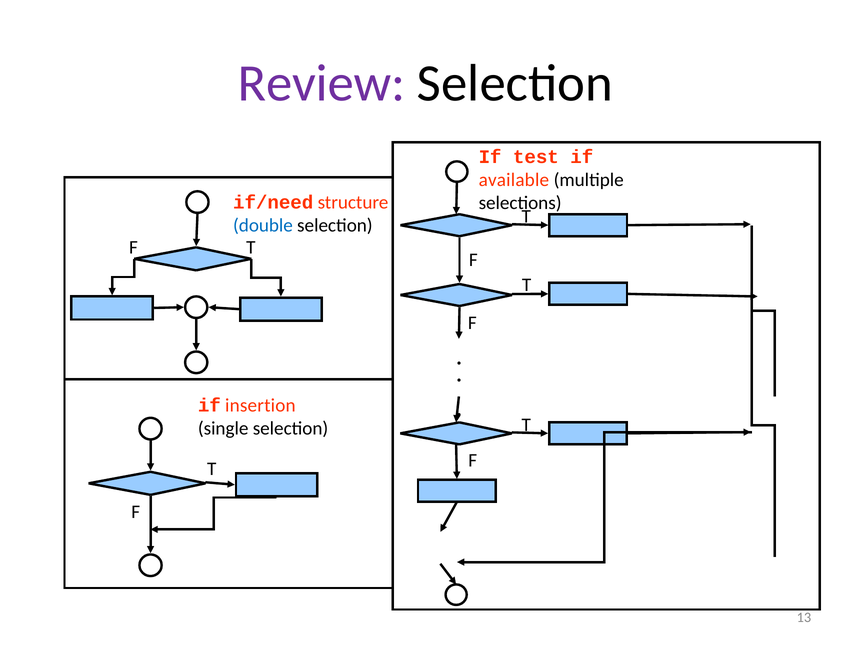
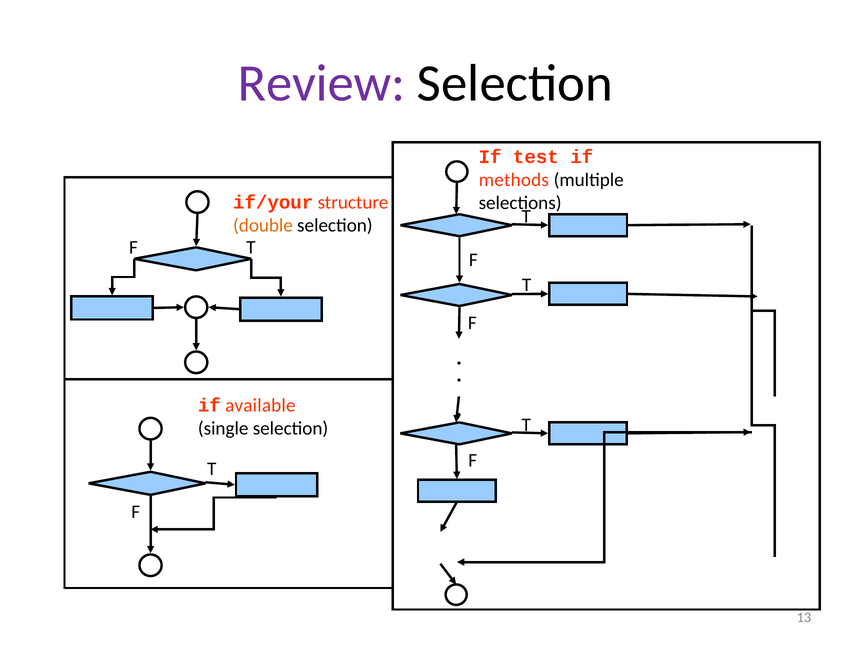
available: available -> methods (514, 180)
if/need: if/need -> if/your (273, 203)
double colour: blue -> orange (263, 226)
insertion: insertion -> available (260, 406)
